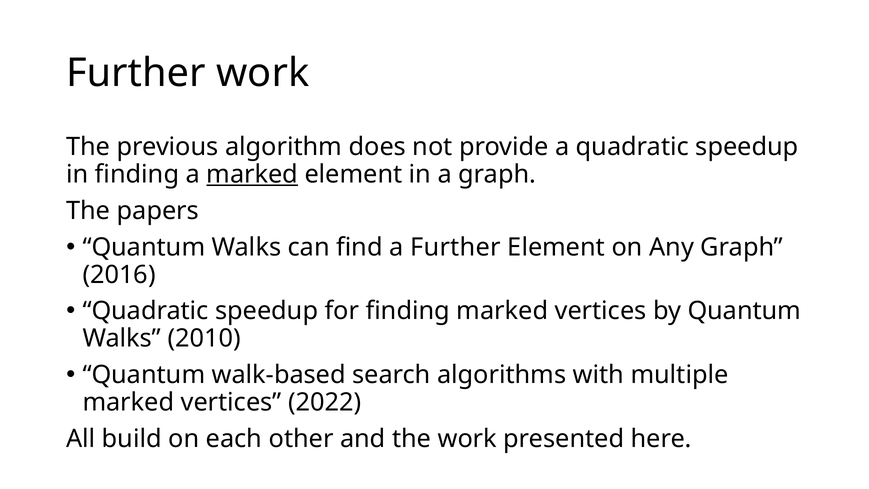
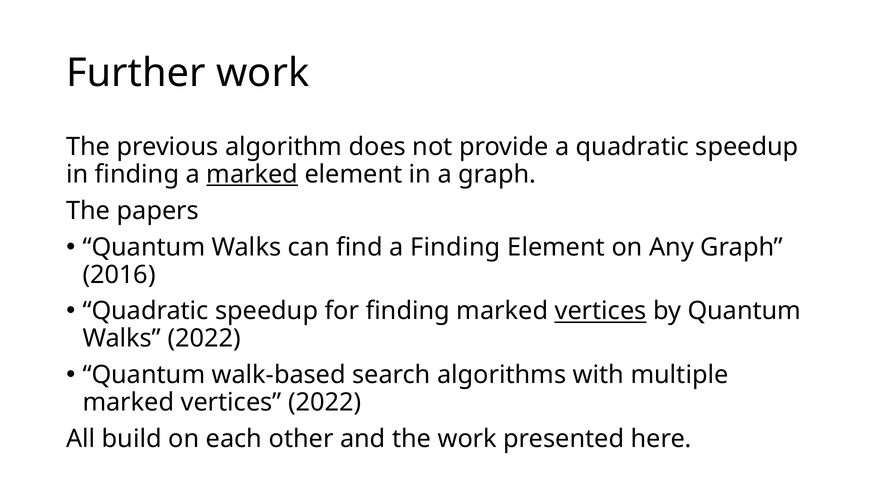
a Further: Further -> Finding (455, 247)
vertices underline: none -> present (601, 311)
Walks 2010: 2010 -> 2022 (204, 338)
